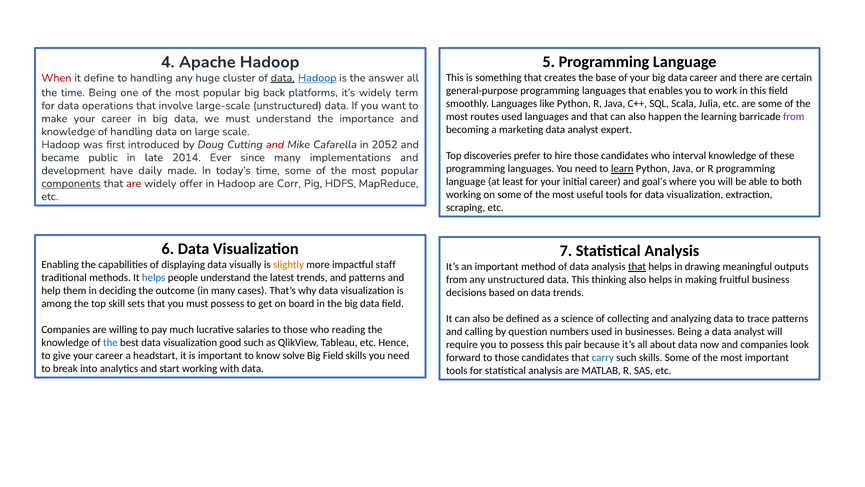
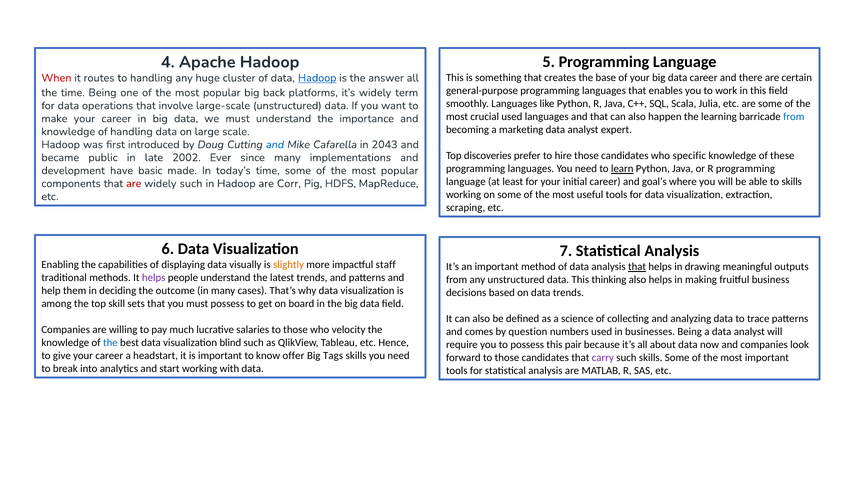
define: define -> routes (99, 78)
data underline: present -> none (283, 78)
routes: routes -> crucial (485, 117)
from colour: purple -> blue (794, 117)
and colour: red -> blue (275, 144)
2052: 2052 -> 2043 (385, 144)
interval: interval -> specific (689, 156)
2014: 2014 -> 2002 (186, 157)
daily: daily -> basic (150, 170)
to both: both -> skills (792, 182)
components underline: present -> none (71, 183)
widely offer: offer -> such (191, 183)
helps colour: blue -> purple (154, 277)
reading: reading -> velocity (349, 329)
calling: calling -> comes (479, 331)
good: good -> blind (230, 342)
solve: solve -> offer (294, 355)
Big Field: Field -> Tags (333, 355)
carry colour: blue -> purple (603, 357)
